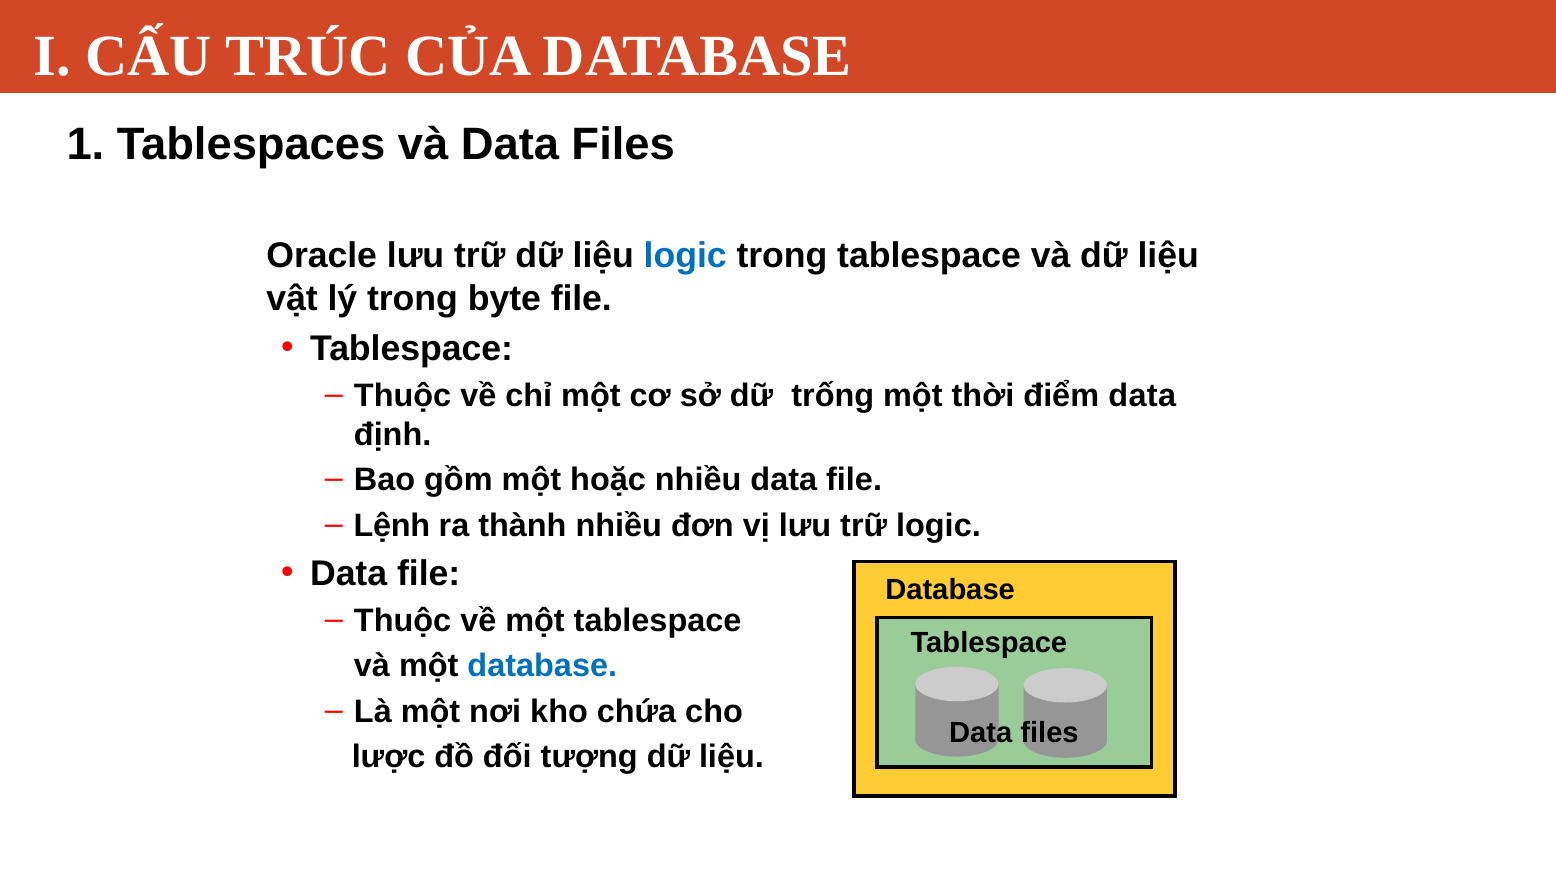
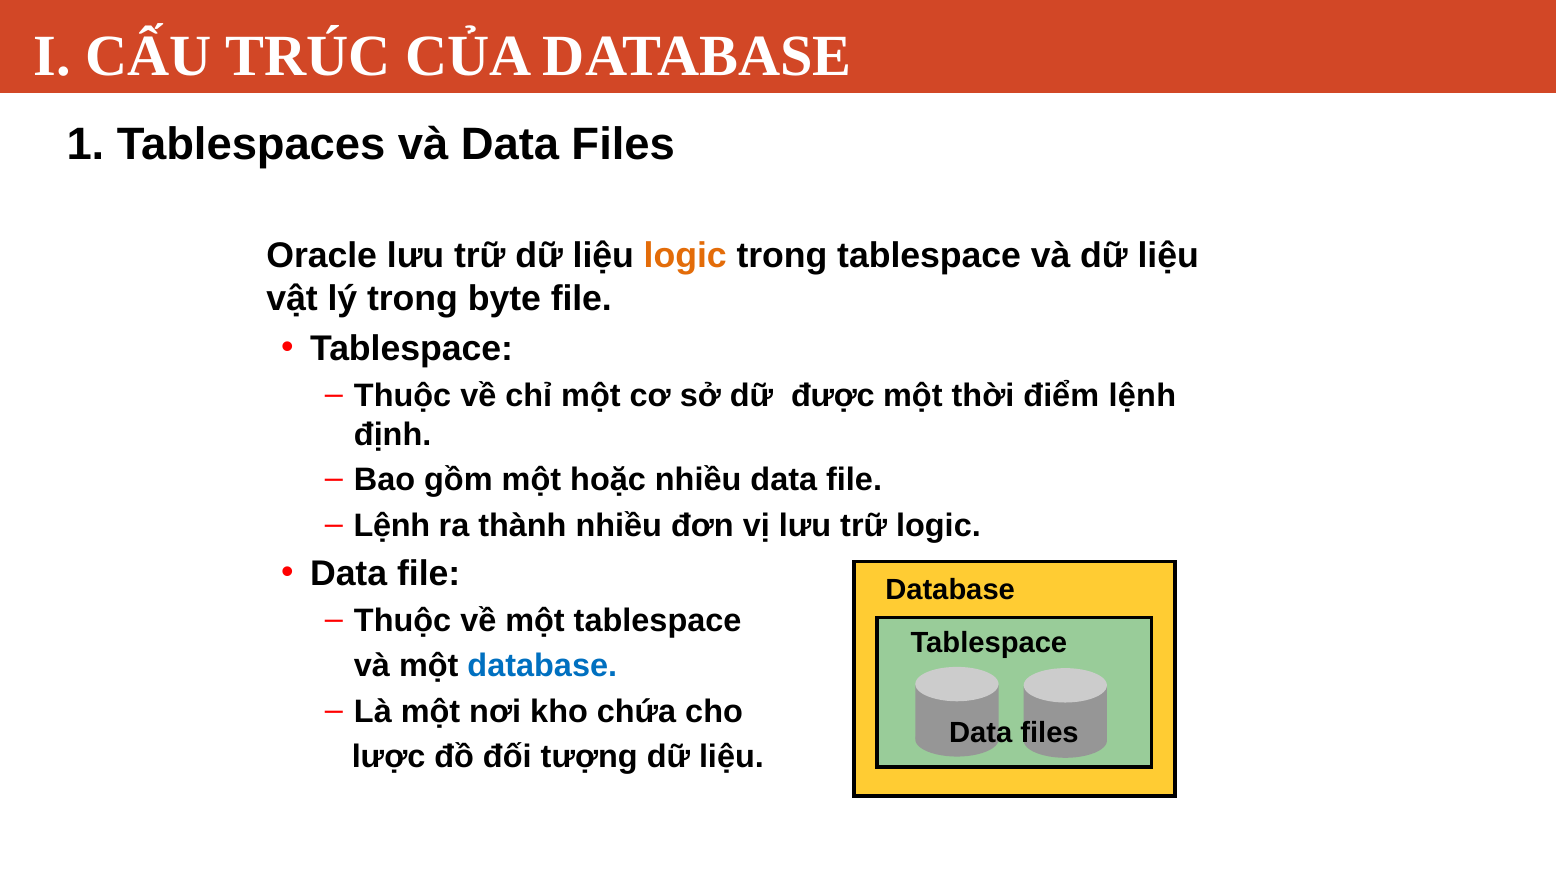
logic colour: blue -> orange (685, 256)
trống: trống -> được (833, 396)
điểm data: data -> lệnh (1142, 396)
